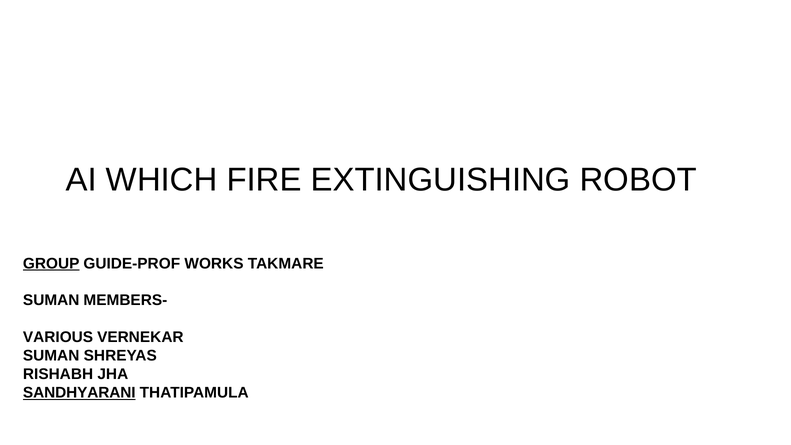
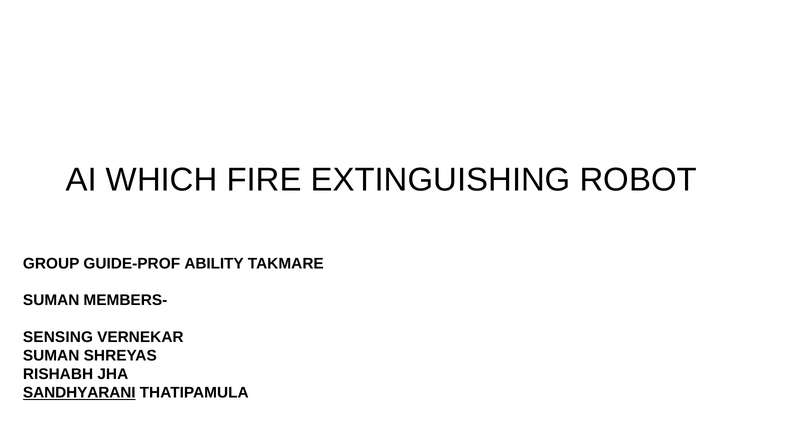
GROUP underline: present -> none (51, 263)
WORKS: WORKS -> ABILITY (214, 263)
VARIOUS: VARIOUS -> SENSING (58, 337)
